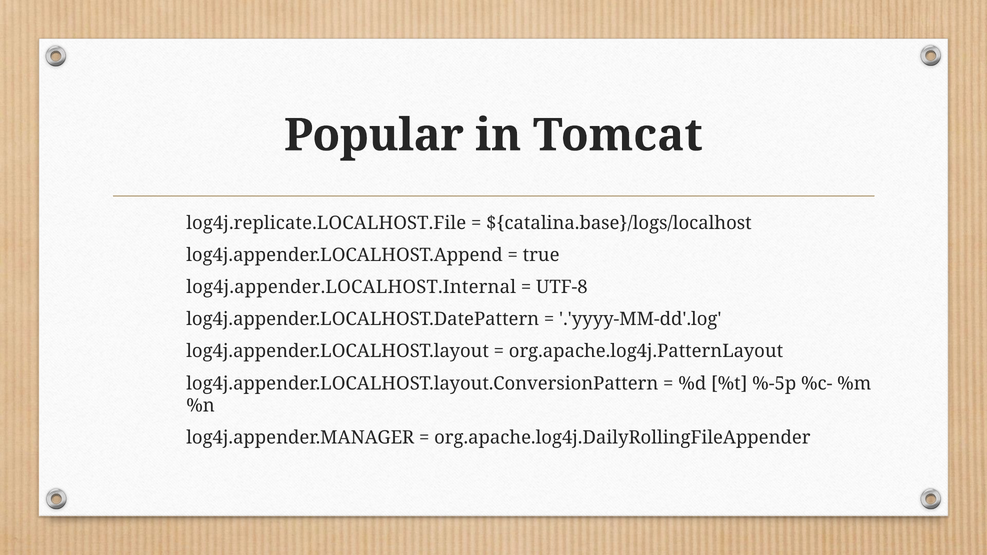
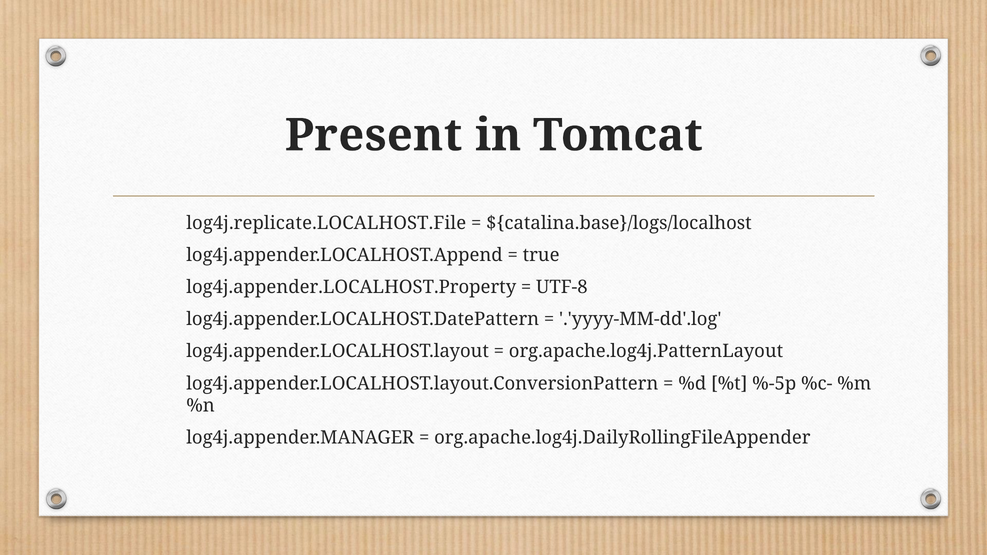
Popular: Popular -> Present (374, 135)
log4j.appender.LOCALHOST.Internal: log4j.appender.LOCALHOST.Internal -> log4j.appender.LOCALHOST.Property (351, 287)
